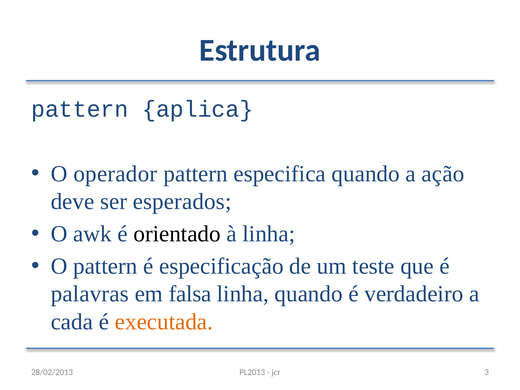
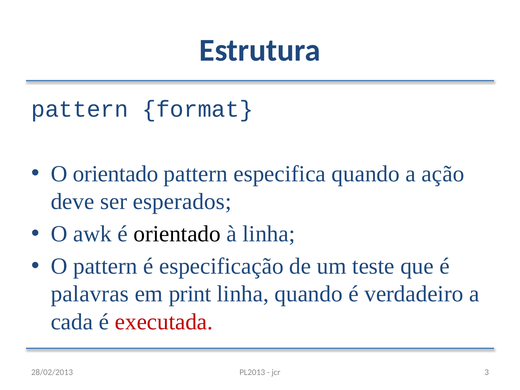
aplica: aplica -> format (198, 109)
O operador: operador -> orientado (116, 174)
falsa: falsa -> print (190, 294)
executada colour: orange -> red (164, 322)
